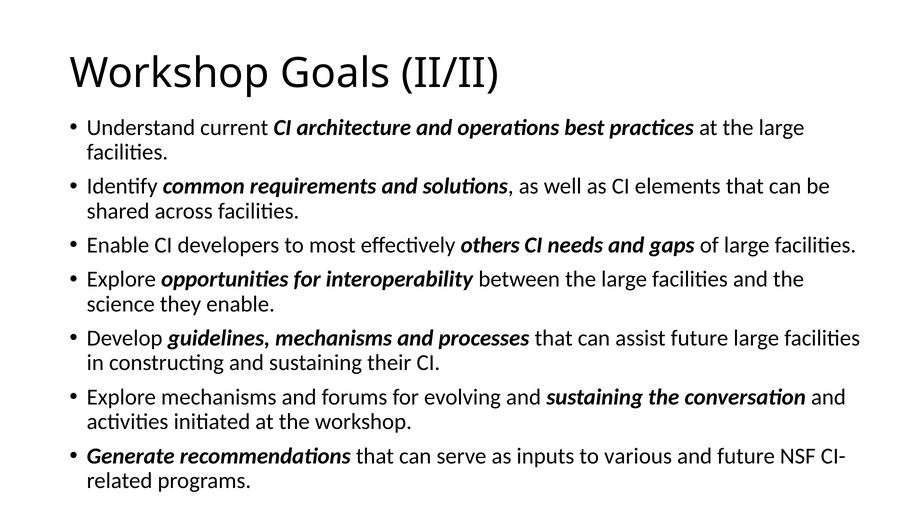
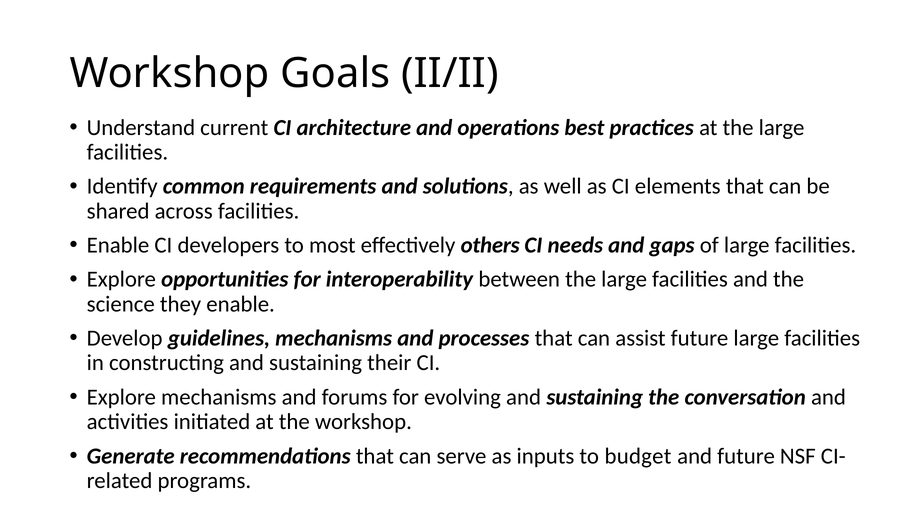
various: various -> budget (638, 456)
